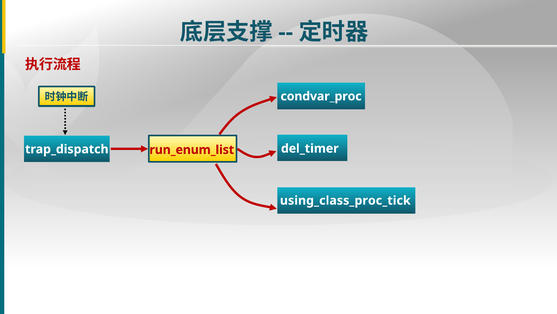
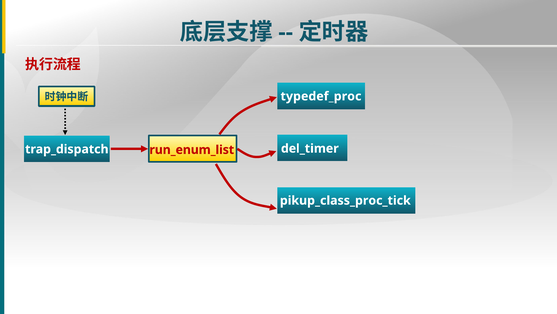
condvar_proc: condvar_proc -> typedef_proc (321, 96)
using_class_proc_tick: using_class_proc_tick -> pikup_class_proc_tick (345, 200)
